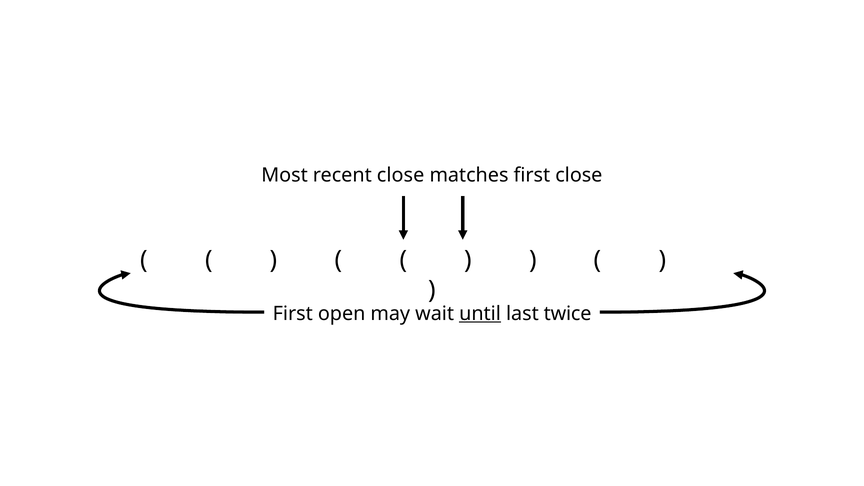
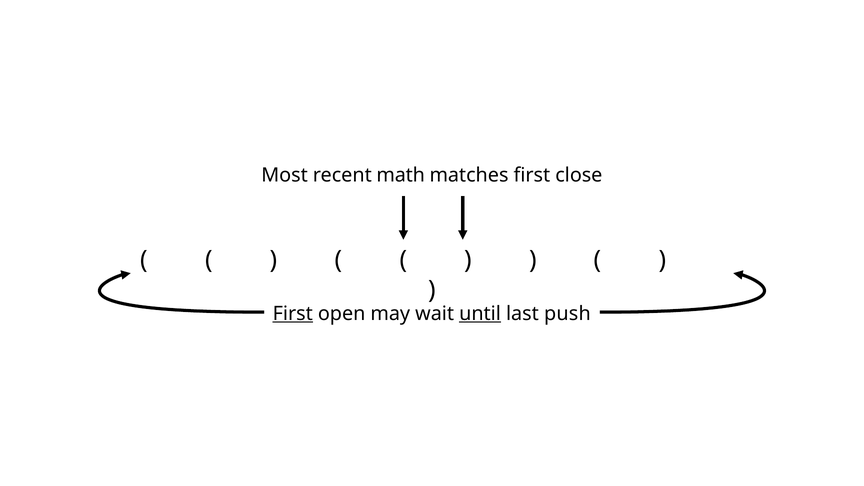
recent close: close -> math (401, 175)
First underline: none -> present (293, 314)
twice: twice -> push (567, 314)
